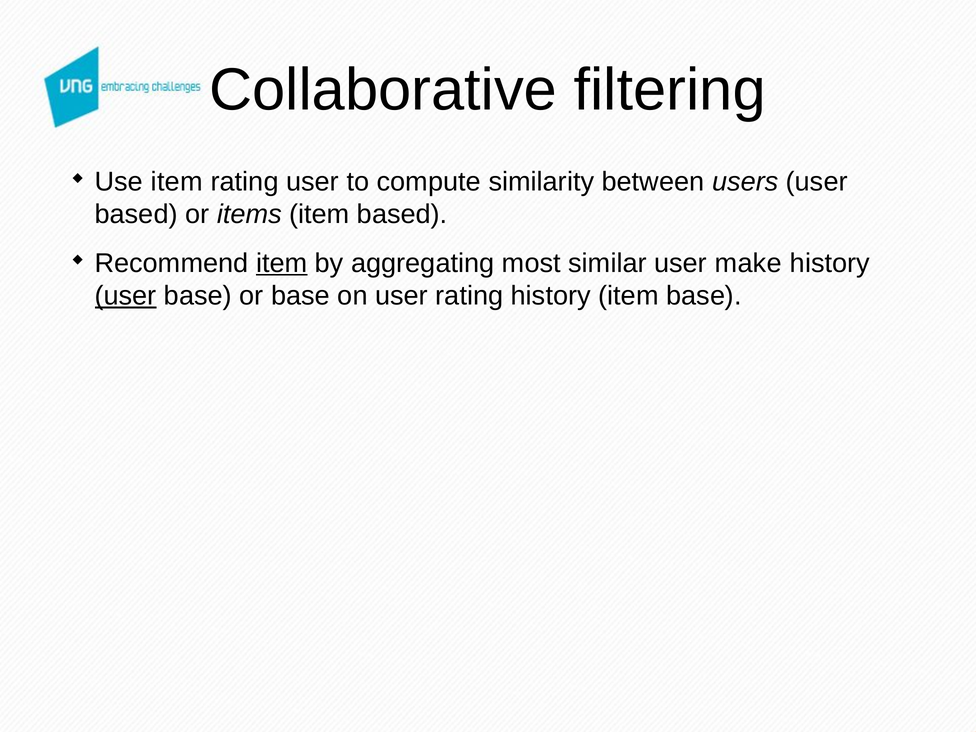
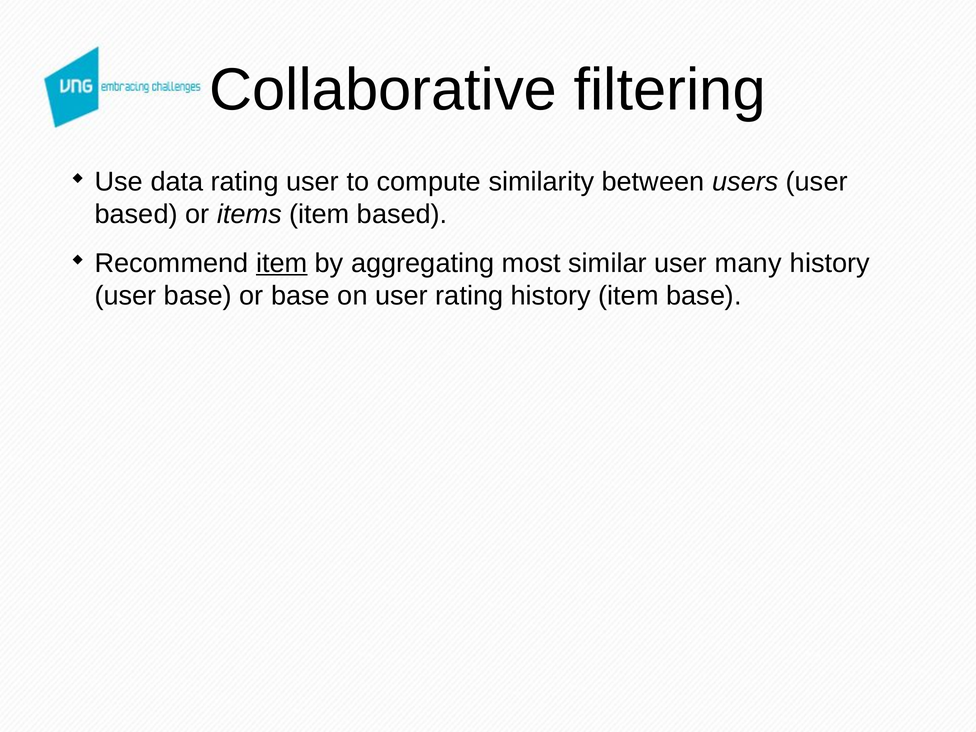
Use item: item -> data (177, 182)
make: make -> many (748, 263)
user underline: present -> none (126, 296)
